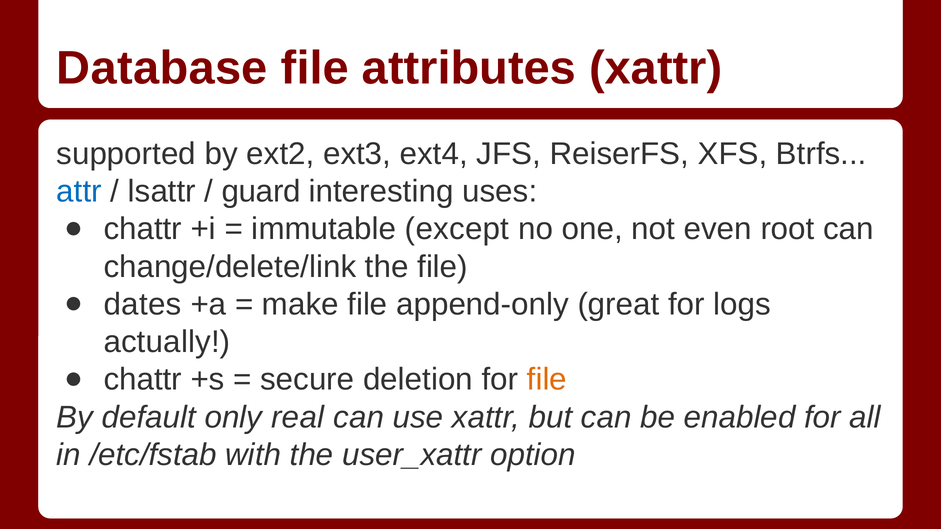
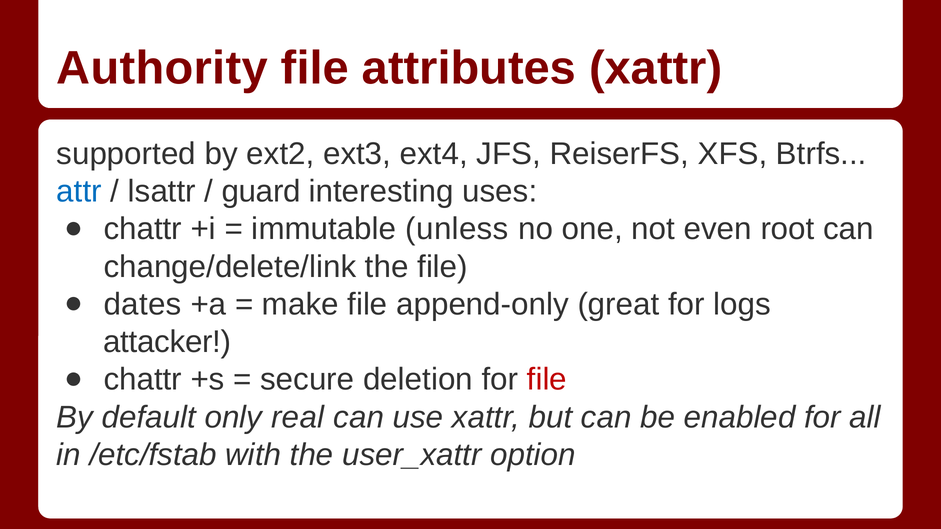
Database: Database -> Authority (162, 68)
except: except -> unless (457, 229)
actually: actually -> attacker (167, 342)
file colour: orange -> red (547, 380)
